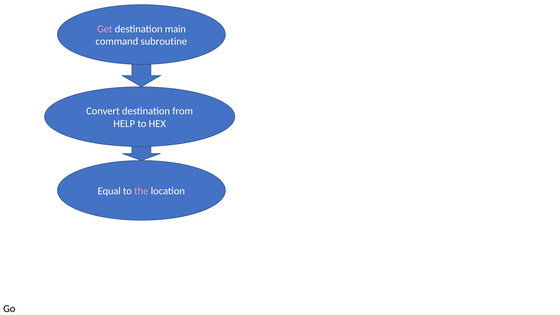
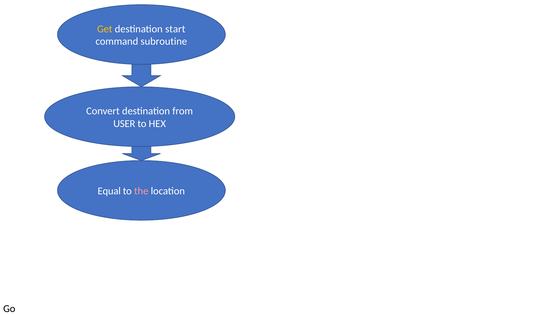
Get colour: pink -> yellow (105, 29)
main: main -> start (175, 29)
HELP: HELP -> USER (124, 124)
